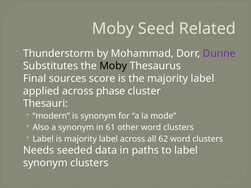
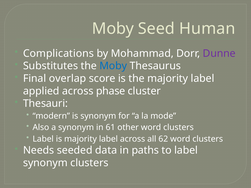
Related: Related -> Human (207, 29)
Thunderstorm: Thunderstorm -> Complications (58, 53)
Moby colour: black -> blue (113, 66)
sources: sources -> overlap (68, 79)
